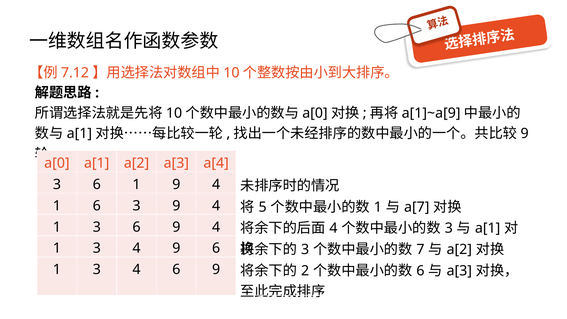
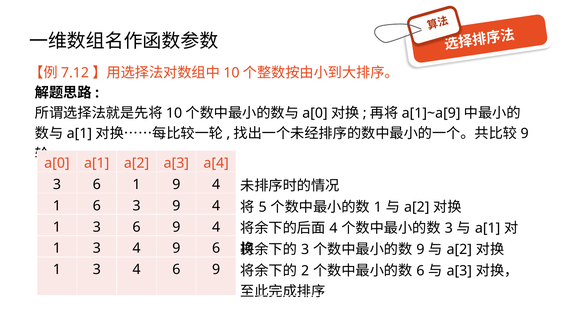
a[7: a[7 -> a[2 (417, 207)
7: 7 -> 9 (420, 250)
